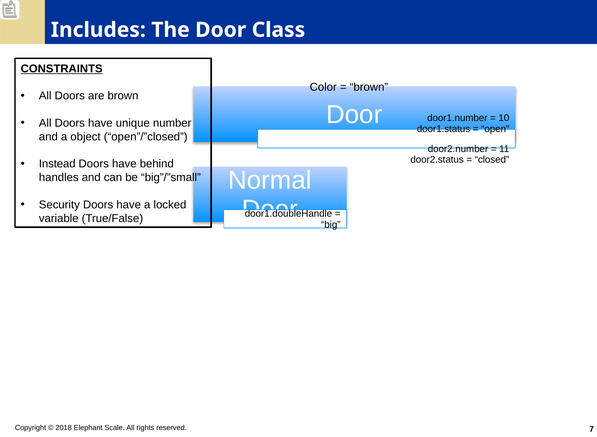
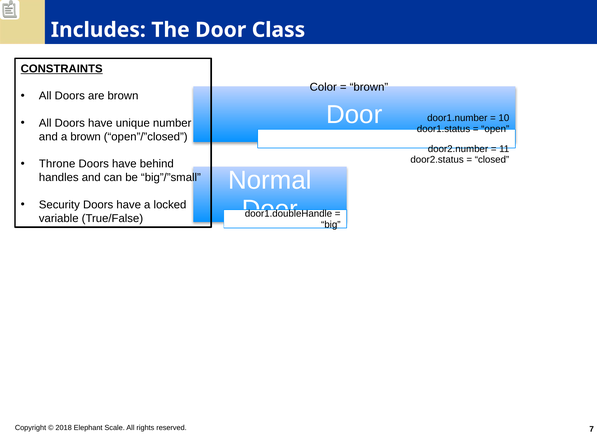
a object: object -> brown (86, 137)
Instead: Instead -> Throne (57, 164)
